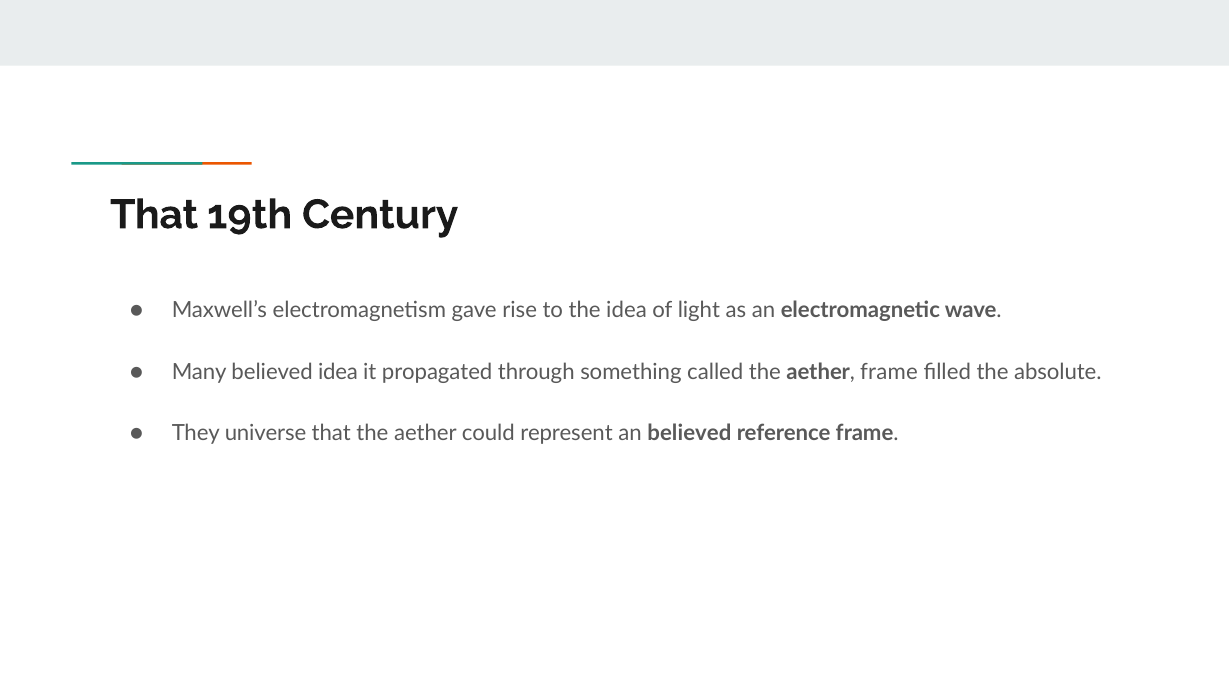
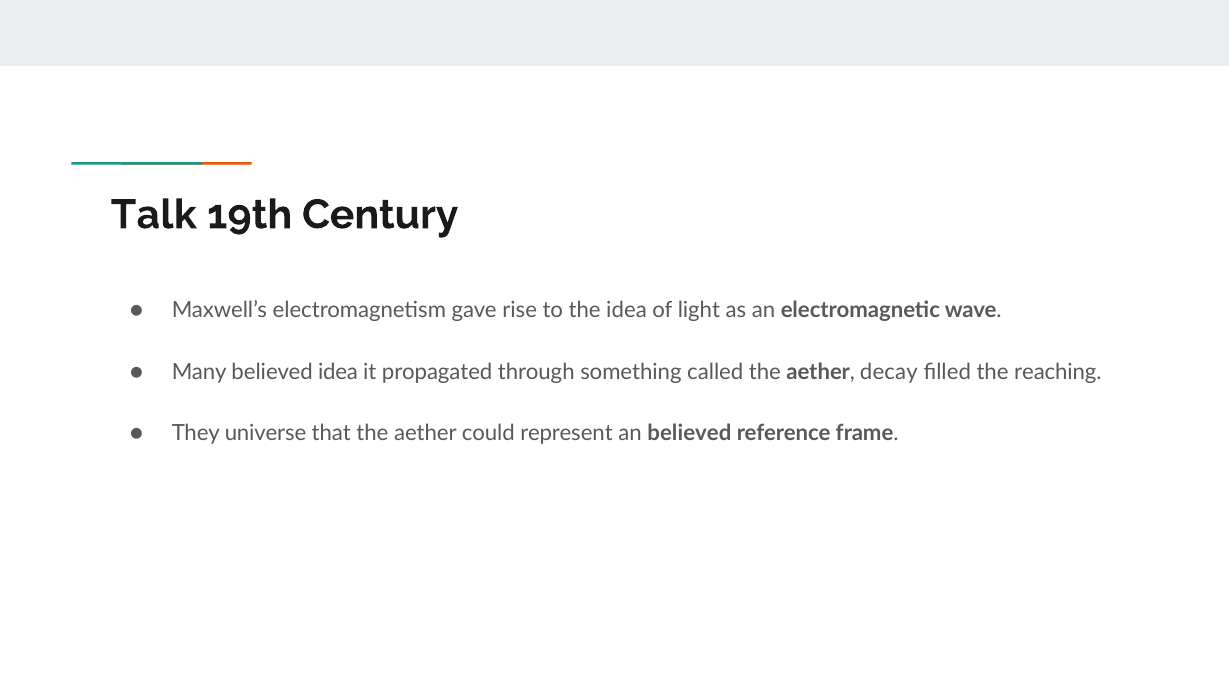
That: That -> Talk (154, 215)
aether frame: frame -> decay (889, 371)
absolute: absolute -> reaching (1058, 371)
